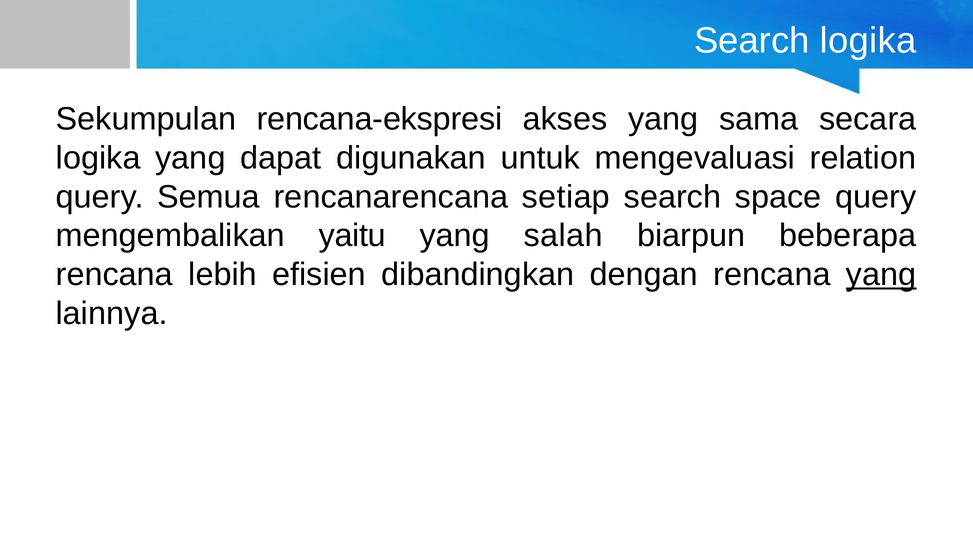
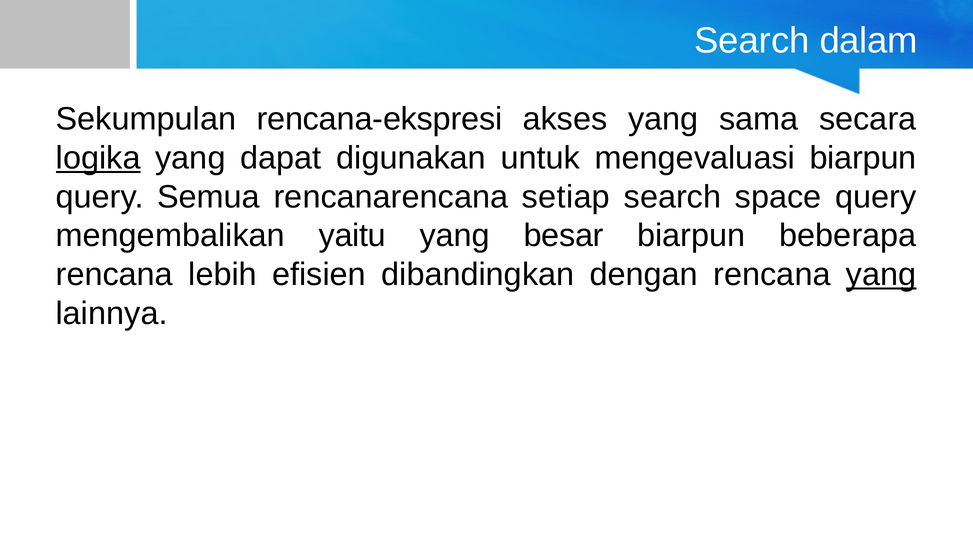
Search logika: logika -> dalam (868, 41)
logika underline: none -> present (98, 158)
mengevaluasi relation: relation -> biarpun (863, 158)
salah: salah -> besar (564, 236)
